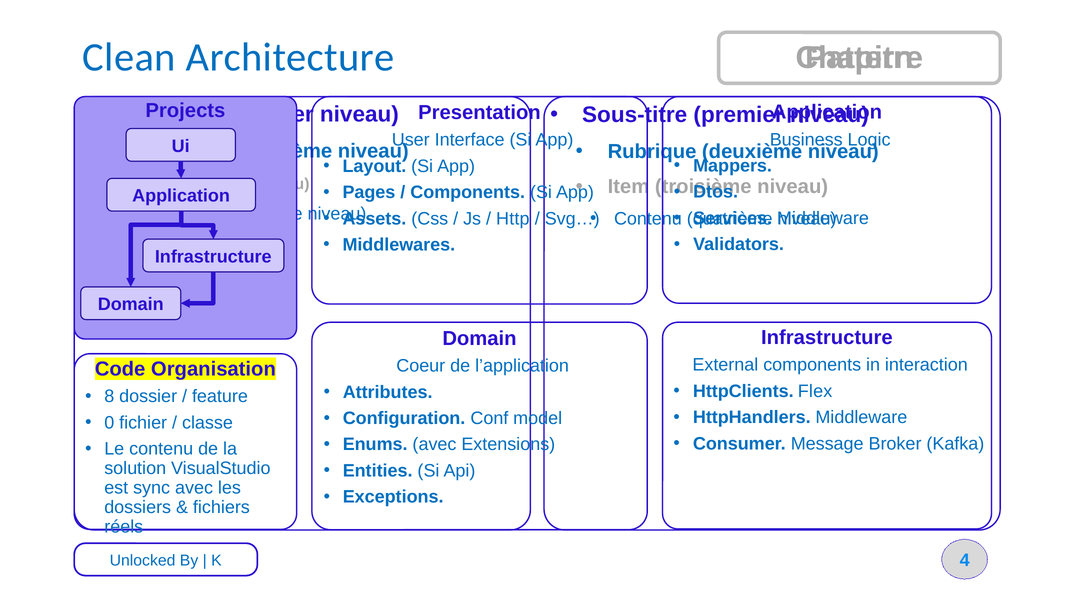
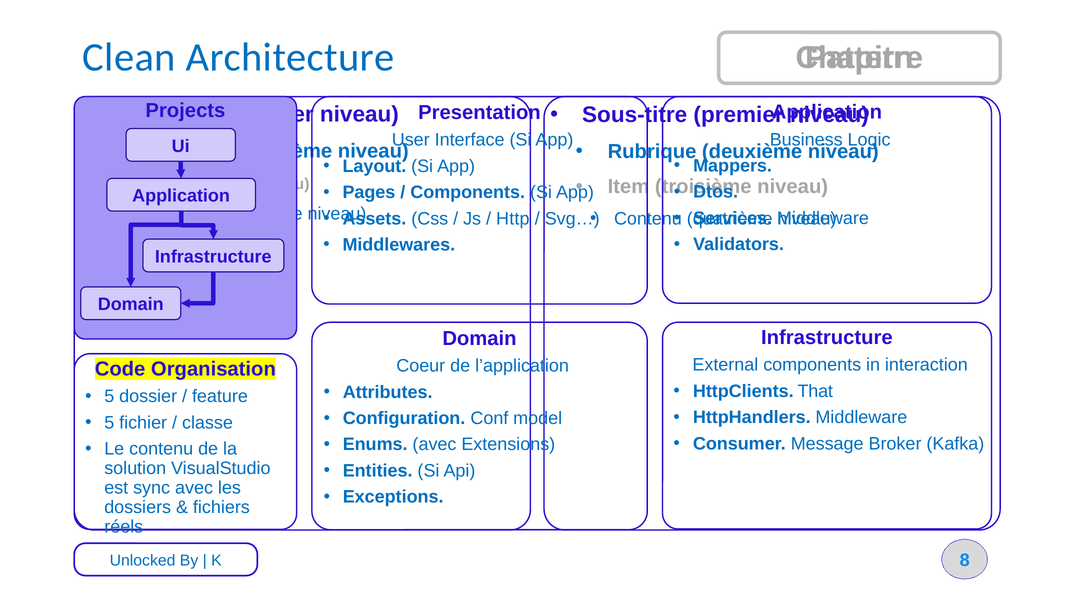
Flex: Flex -> That (815, 391)
8: 8 -> 5 (109, 397)
0: 0 -> 5 (109, 423)
4: 4 -> 8 (965, 560)
